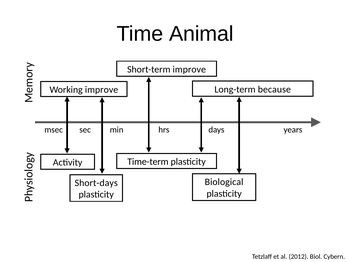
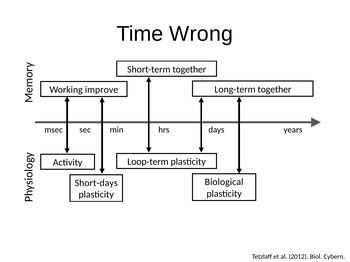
Animal: Animal -> Wrong (201, 34)
Short-term improve: improve -> together (189, 69)
Long-term because: because -> together (274, 89)
Time-term: Time-term -> Loop-term (148, 162)
